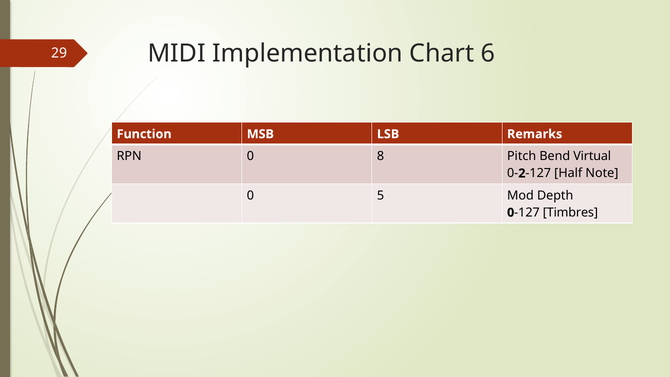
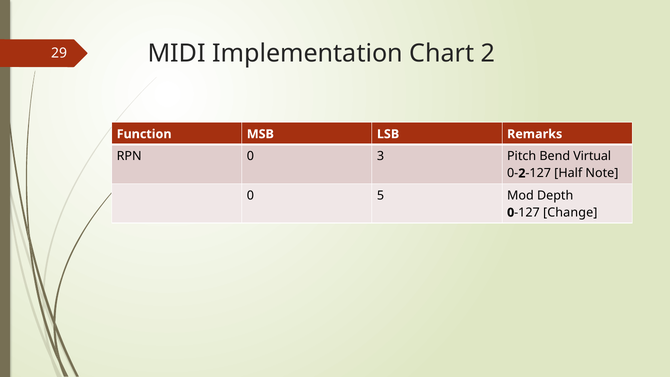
Chart 6: 6 -> 2 (488, 54)
8: 8 -> 3 (381, 156)
Timbres: Timbres -> Change (570, 213)
